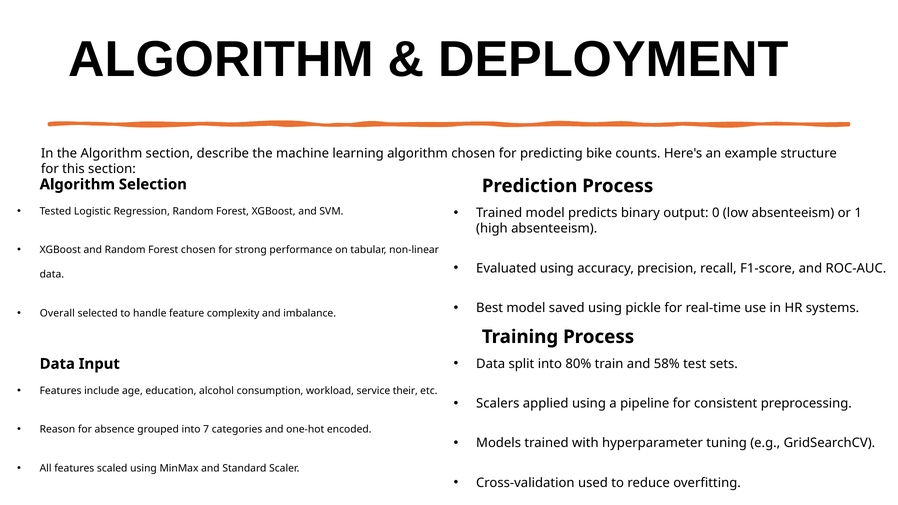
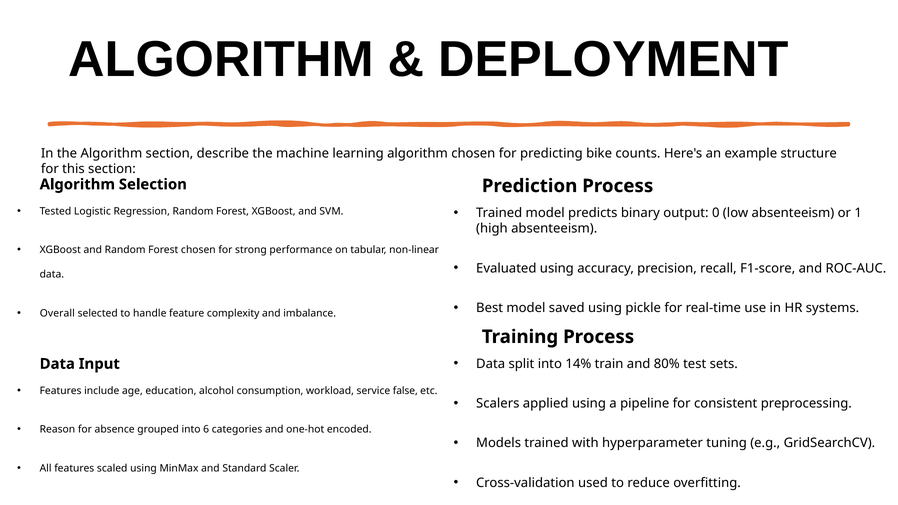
80%: 80% -> 14% (578, 364)
58%: 58% -> 80% (667, 364)
their: their -> false (405, 391)
7: 7 -> 6 (206, 430)
